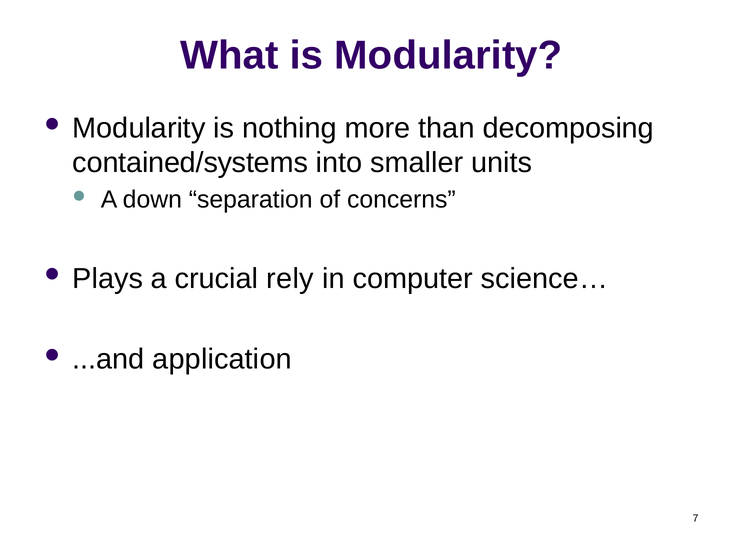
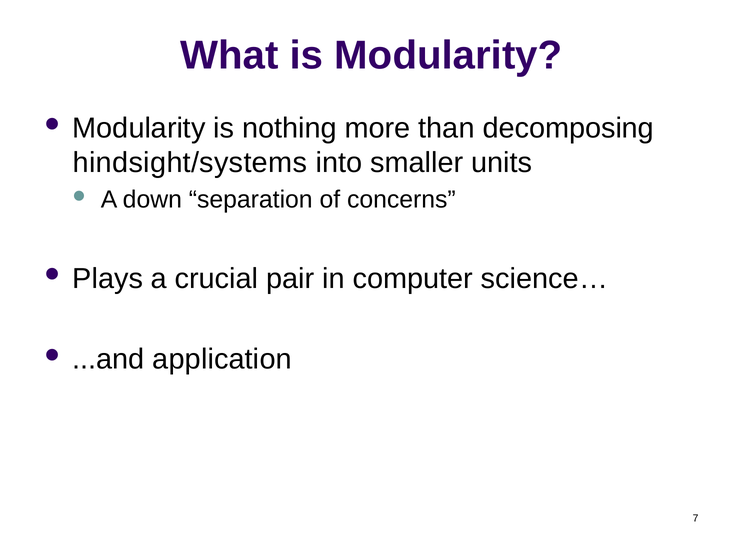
contained/systems: contained/systems -> hindsight/systems (190, 163)
rely: rely -> pair (290, 279)
